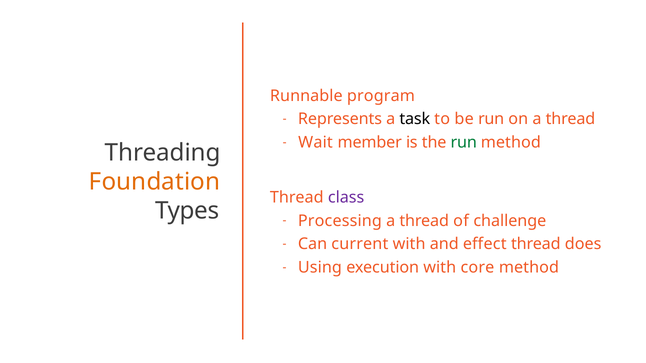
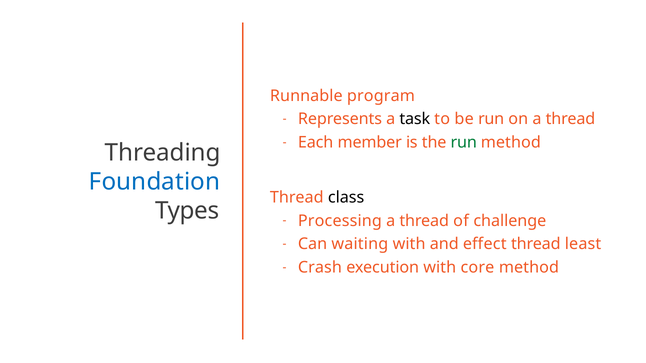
Wait: Wait -> Each (316, 143)
Foundation colour: orange -> blue (155, 182)
class colour: purple -> black (346, 198)
current: current -> waiting (360, 244)
does: does -> least (583, 244)
Using: Using -> Crash (320, 268)
